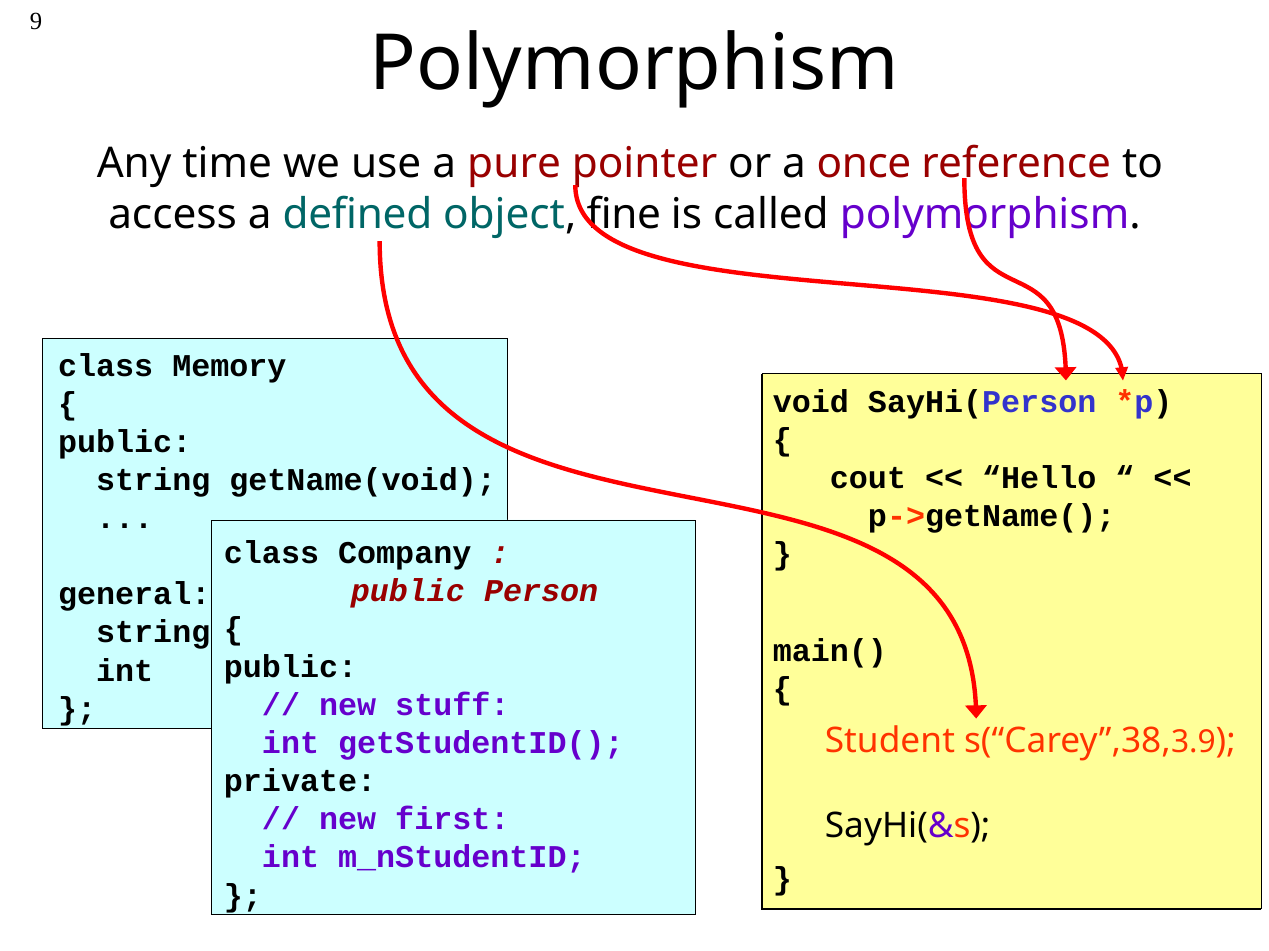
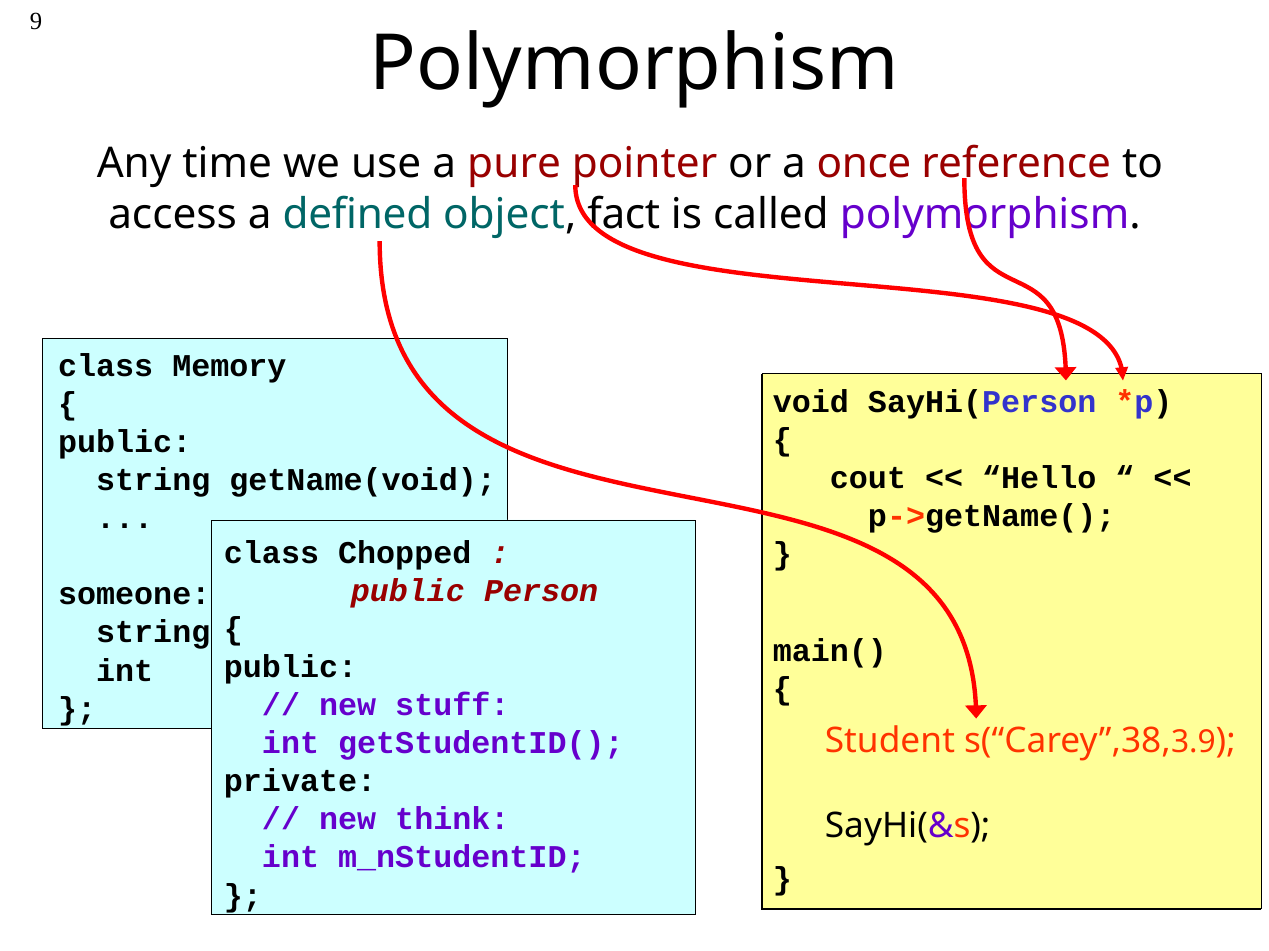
fine: fine -> fact (624, 214)
Company: Company -> Chopped (405, 554)
general: general -> someone (134, 595)
first: first -> think (452, 820)
